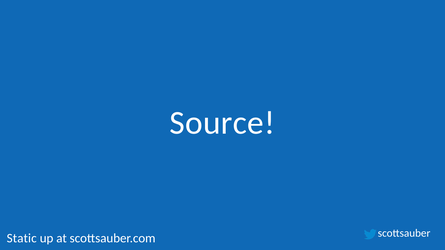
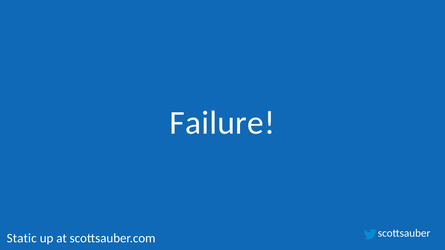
Source: Source -> Failure (222, 123)
